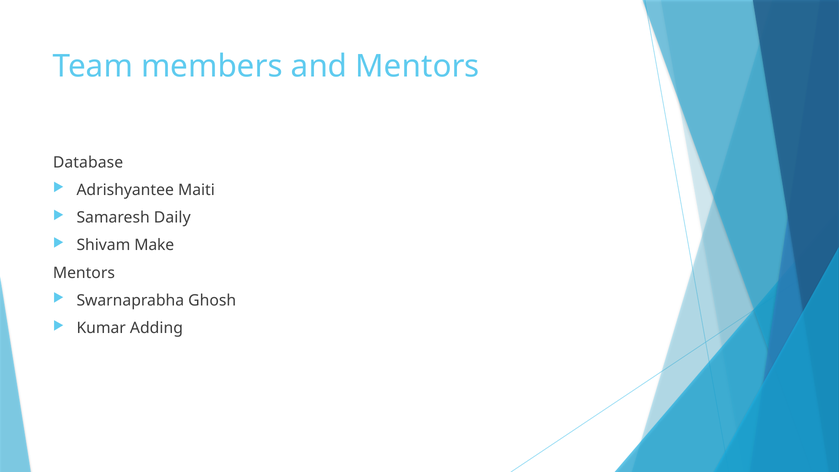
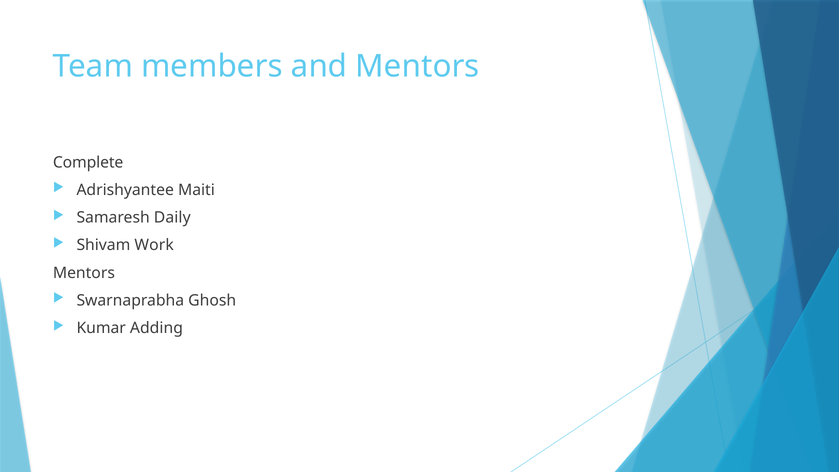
Database: Database -> Complete (88, 162)
Make: Make -> Work (154, 245)
